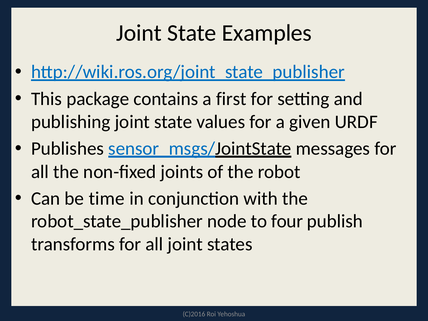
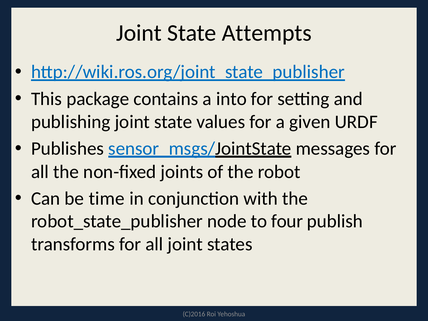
Examples: Examples -> Attempts (267, 33)
first: first -> into (231, 99)
